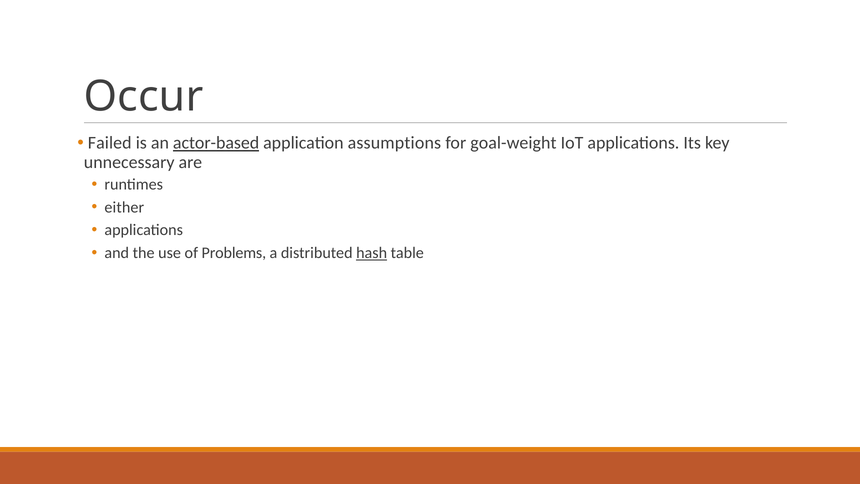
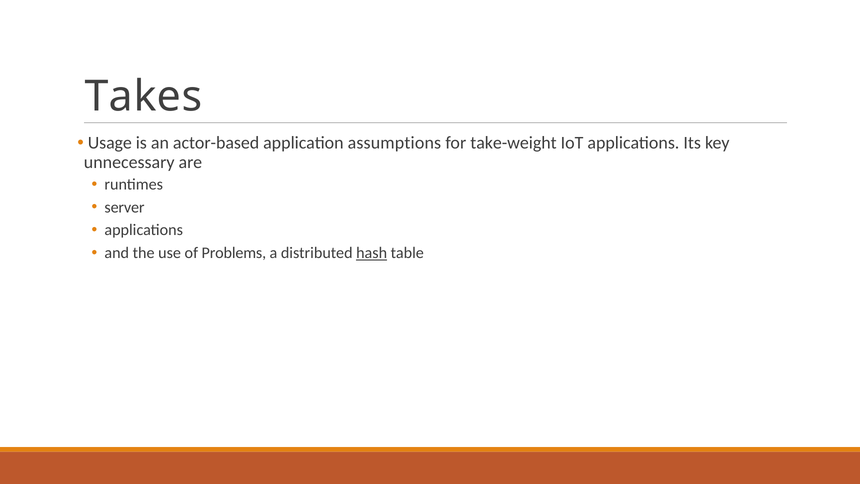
Occur: Occur -> Takes (143, 96)
Failed: Failed -> Usage (110, 143)
actor-based underline: present -> none (216, 143)
goal-weight: goal-weight -> take-weight (513, 143)
either: either -> server (124, 207)
